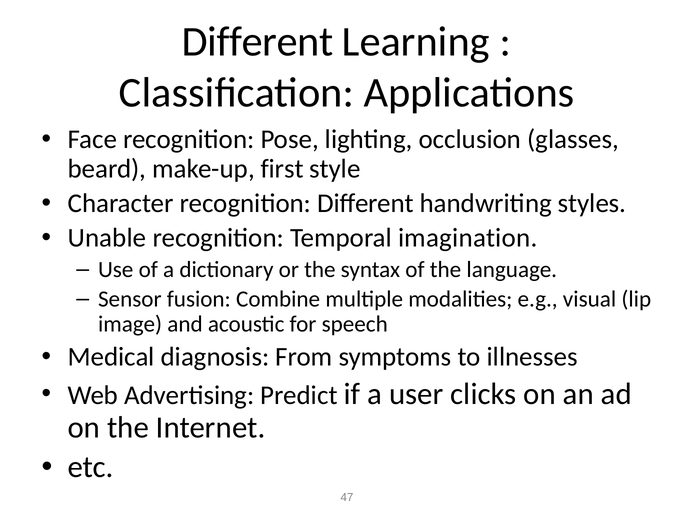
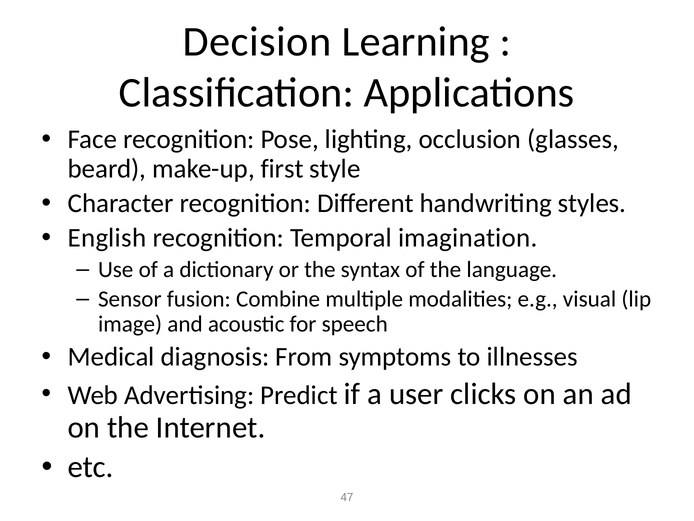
Different: Different -> Decision (257, 42)
Unable: Unable -> English (107, 238)
